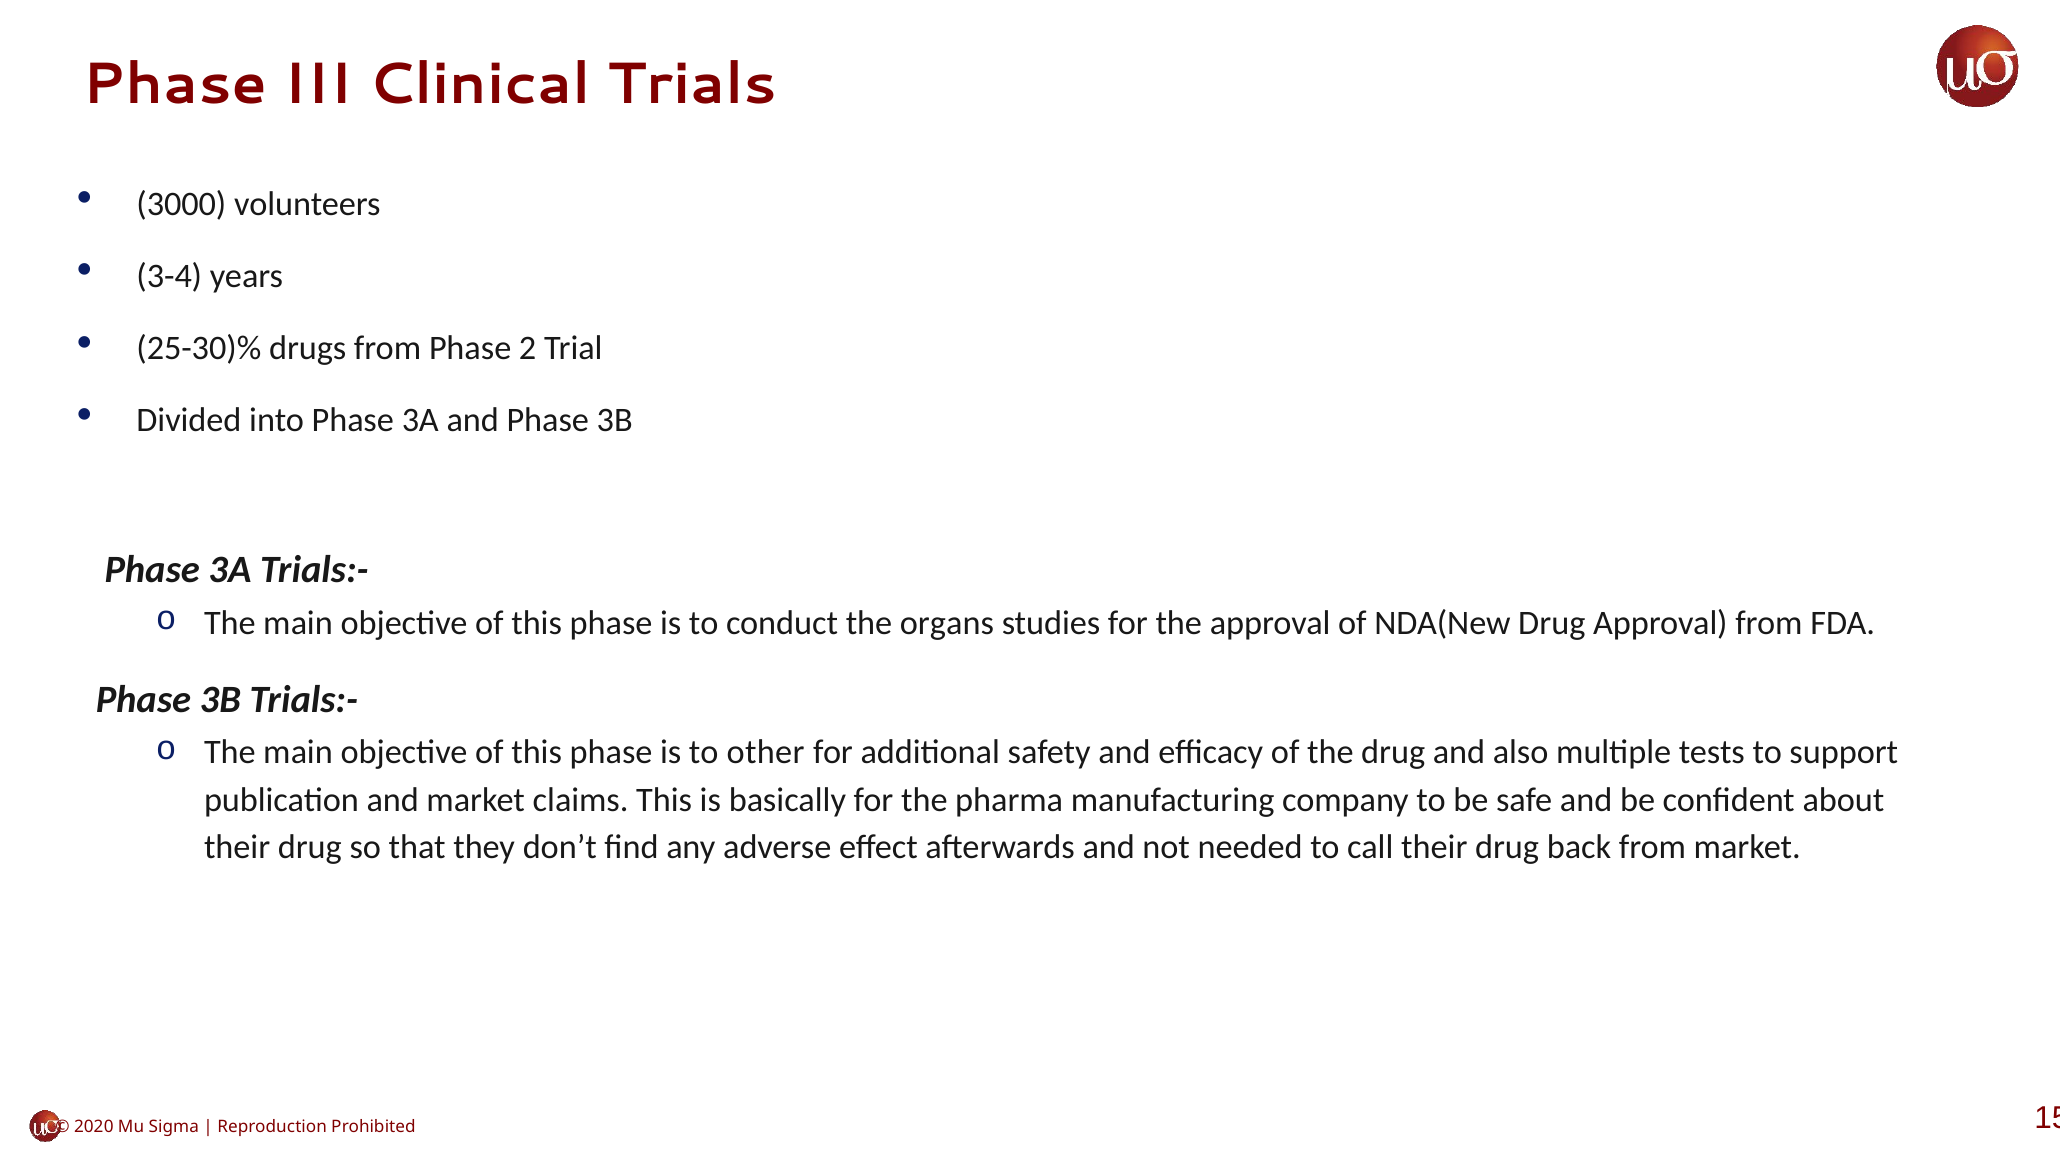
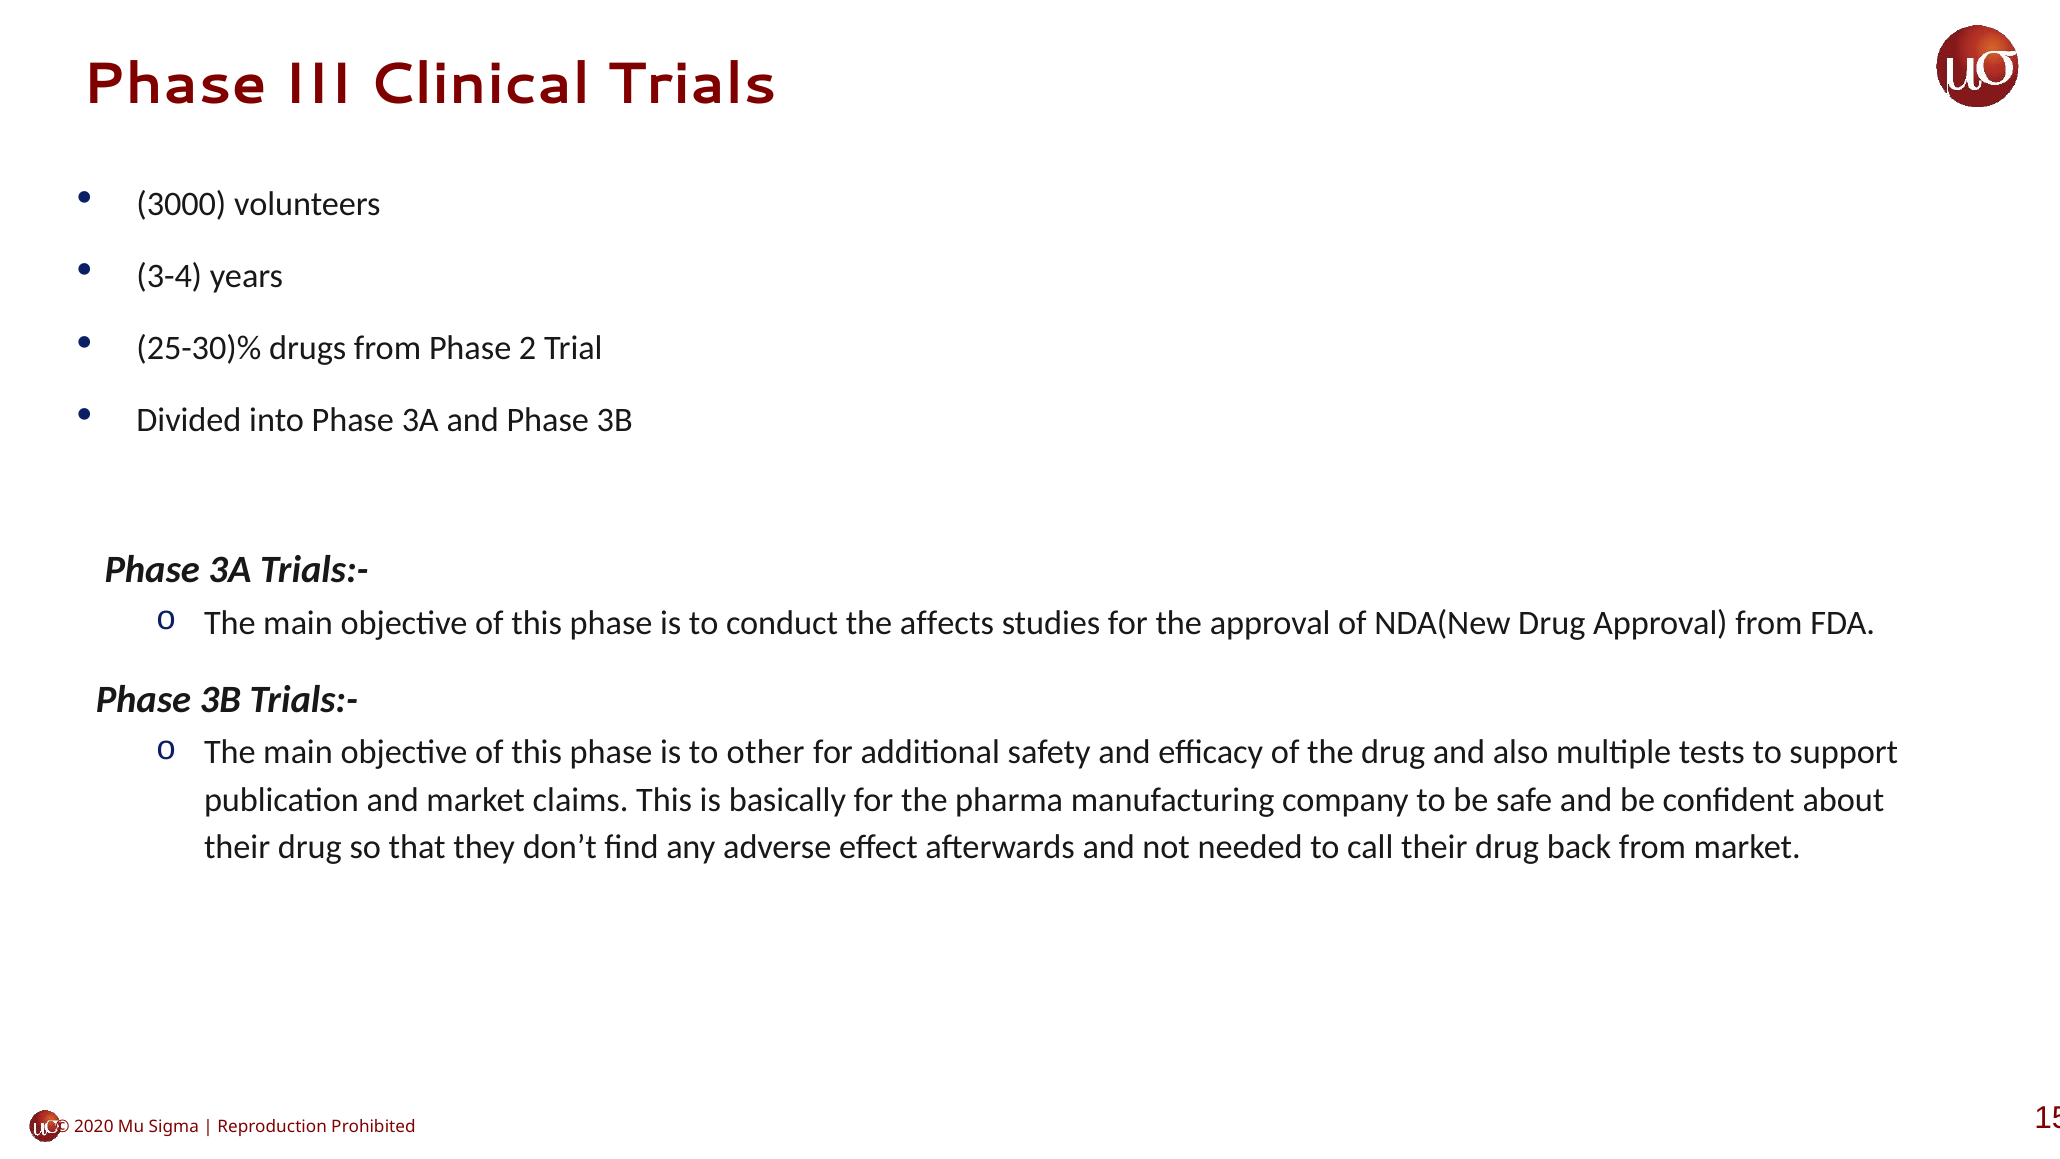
organs: organs -> affects (947, 623)
